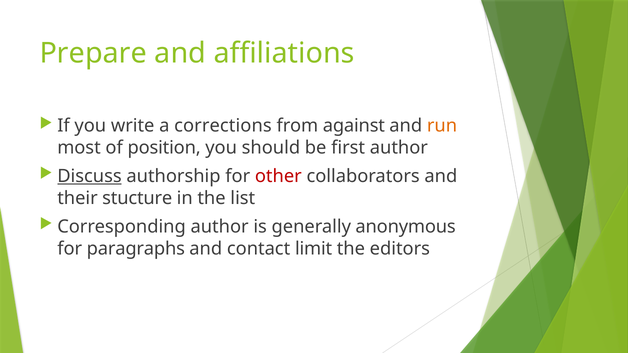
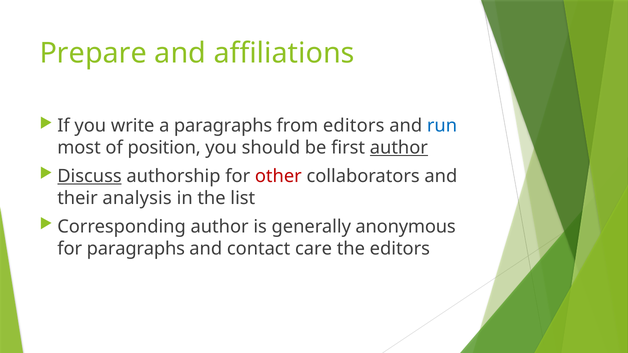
a corrections: corrections -> paragraphs (223, 126)
from against: against -> editors (354, 126)
run colour: orange -> blue (442, 126)
author underline: none -> present (399, 148)
stucture: stucture -> analysis (137, 198)
limit: limit -> care (314, 249)
